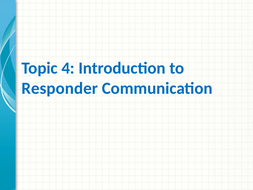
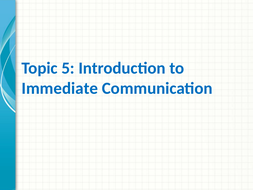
4: 4 -> 5 (68, 68)
Responder: Responder -> Immediate (60, 88)
